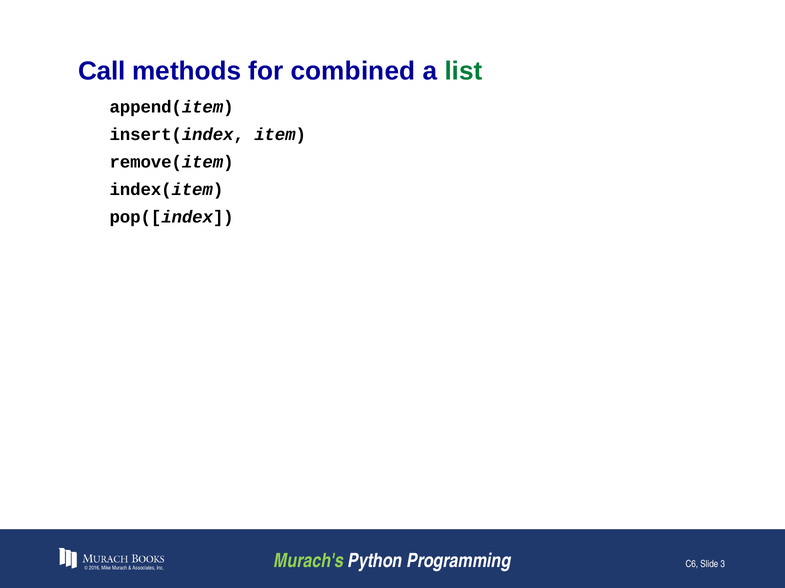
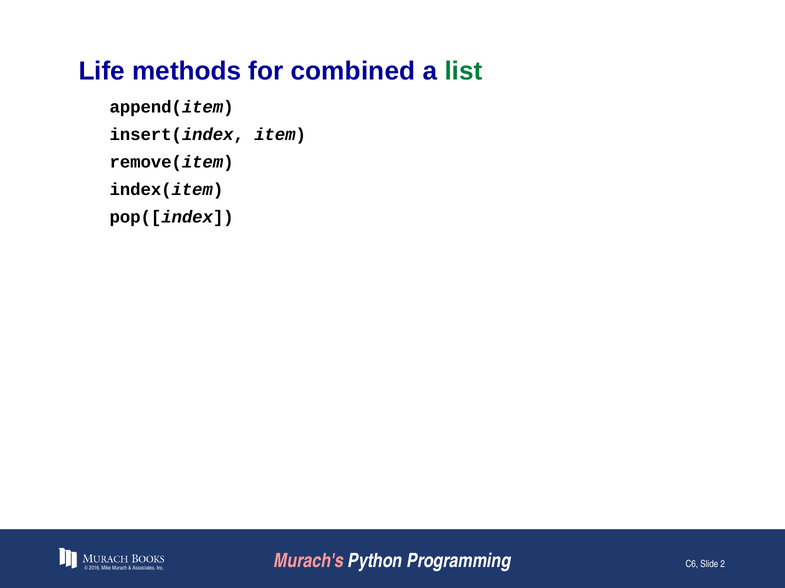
Call: Call -> Life (102, 71)
Murach's colour: light green -> pink (309, 561)
3: 3 -> 2 (723, 565)
